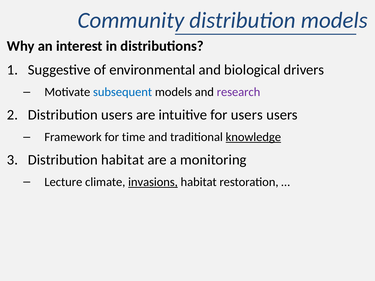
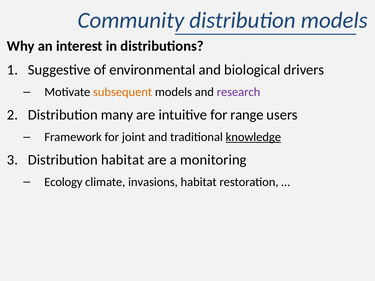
subsequent colour: blue -> orange (123, 92)
Distribution users: users -> many (117, 115)
for users: users -> range (247, 115)
time: time -> joint (134, 137)
Lecture: Lecture -> Ecology (63, 182)
invasions underline: present -> none (153, 182)
